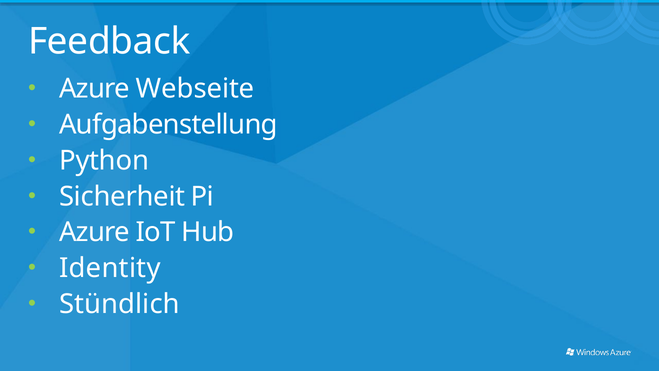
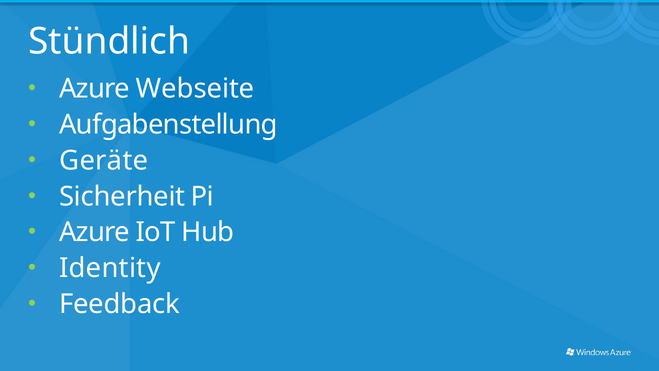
Feedback: Feedback -> Stündlich (109, 42)
Python: Python -> Geräte (104, 160)
Stündlich: Stündlich -> Feedback (120, 304)
